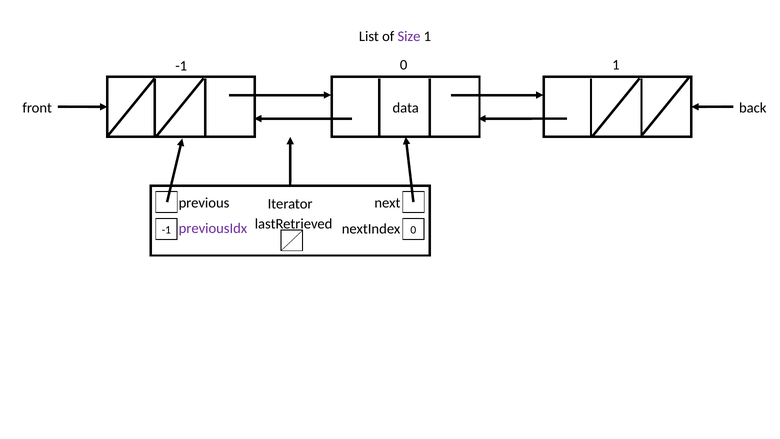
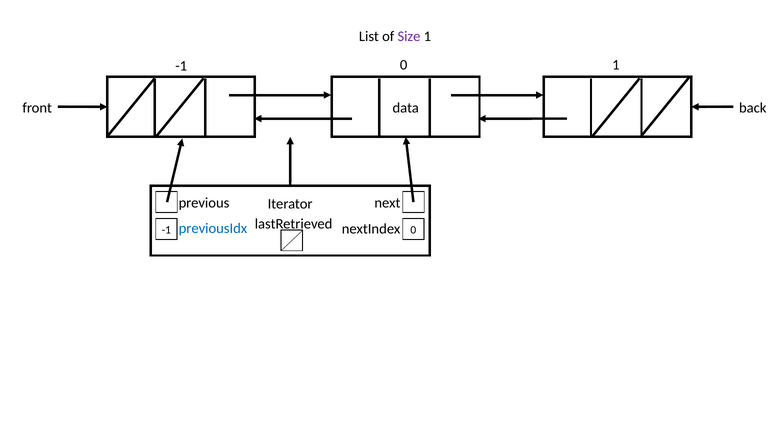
previousIdx colour: purple -> blue (213, 228)
